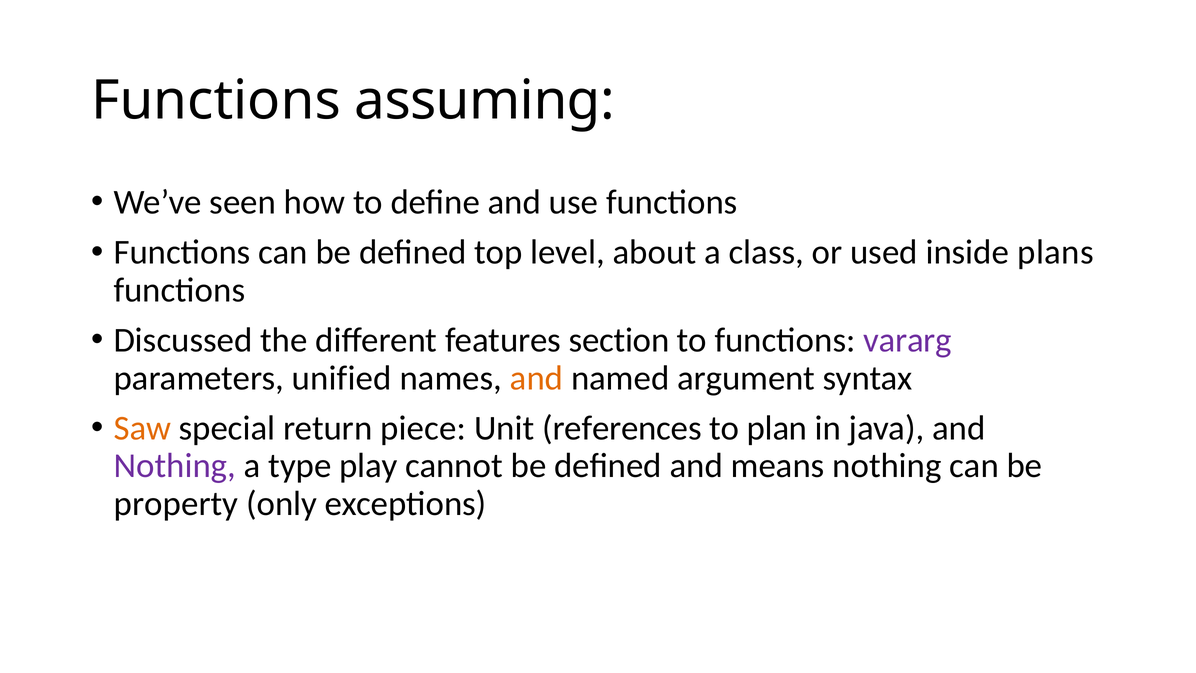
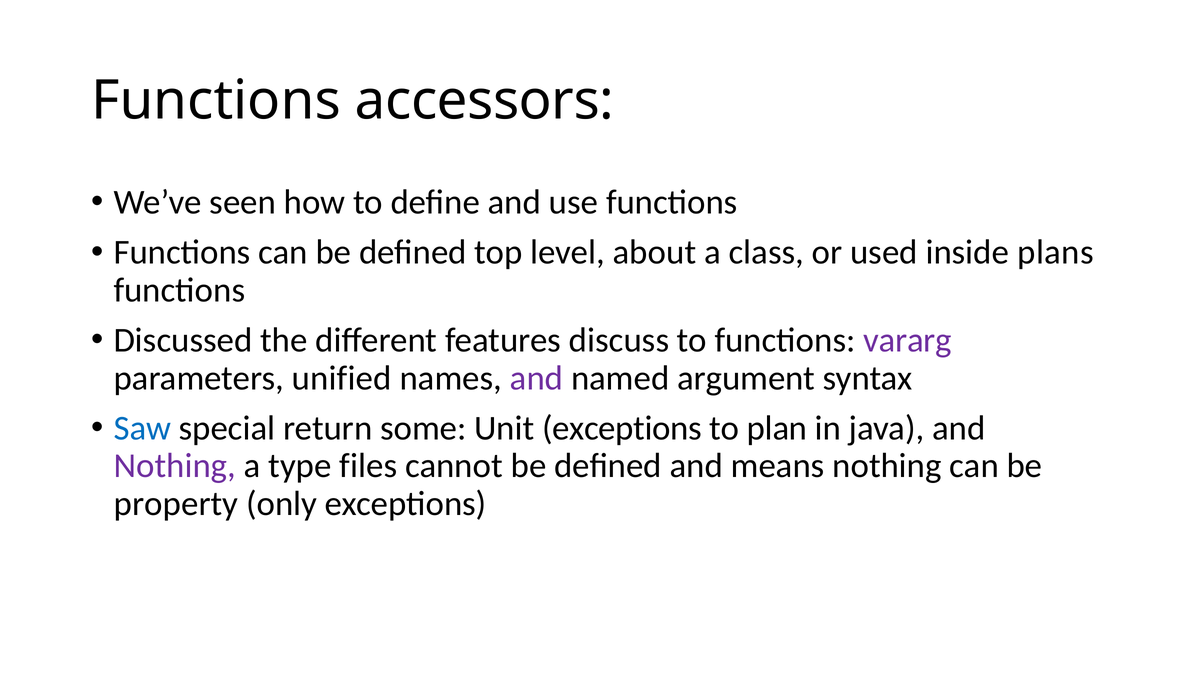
assuming: assuming -> accessors (485, 100)
section: section -> discuss (619, 340)
and colour: orange -> purple (537, 378)
Saw colour: orange -> blue (142, 428)
piece: piece -> some (423, 428)
Unit references: references -> exceptions (622, 428)
play: play -> files (368, 466)
